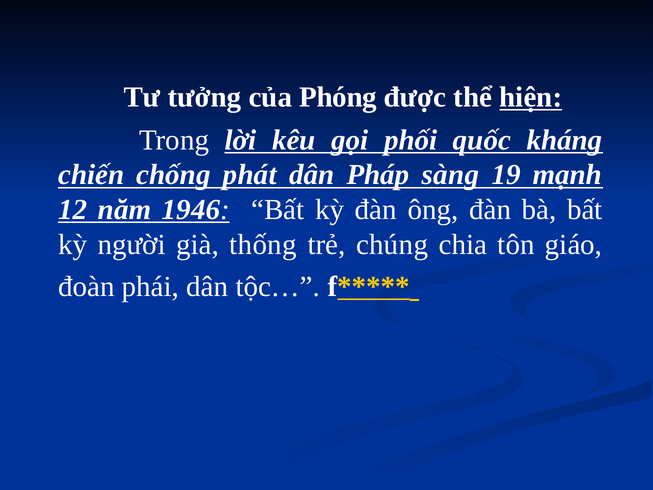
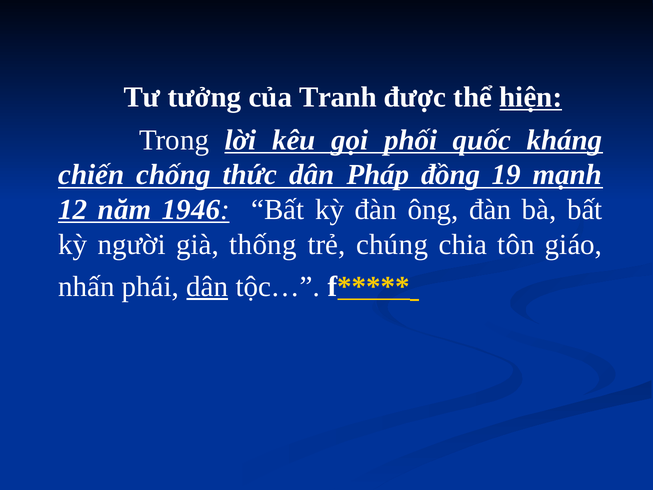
Phóng: Phóng -> Tranh (338, 97)
phát: phát -> thức (250, 175)
sàng: sàng -> đồng (451, 175)
đoàn: đoàn -> nhấn (86, 286)
dân underline: none -> present (207, 286)
